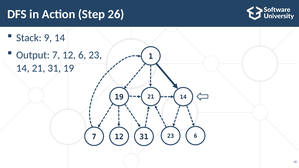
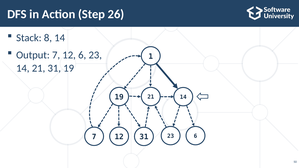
9: 9 -> 8 (48, 38)
